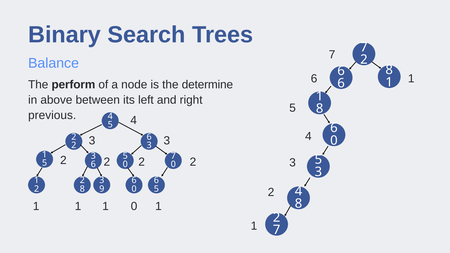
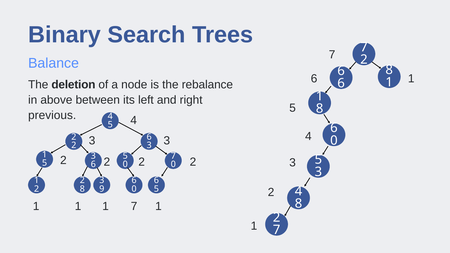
perform: perform -> deletion (73, 85)
determine: determine -> rebalance (207, 85)
1 0: 0 -> 7 (134, 206)
